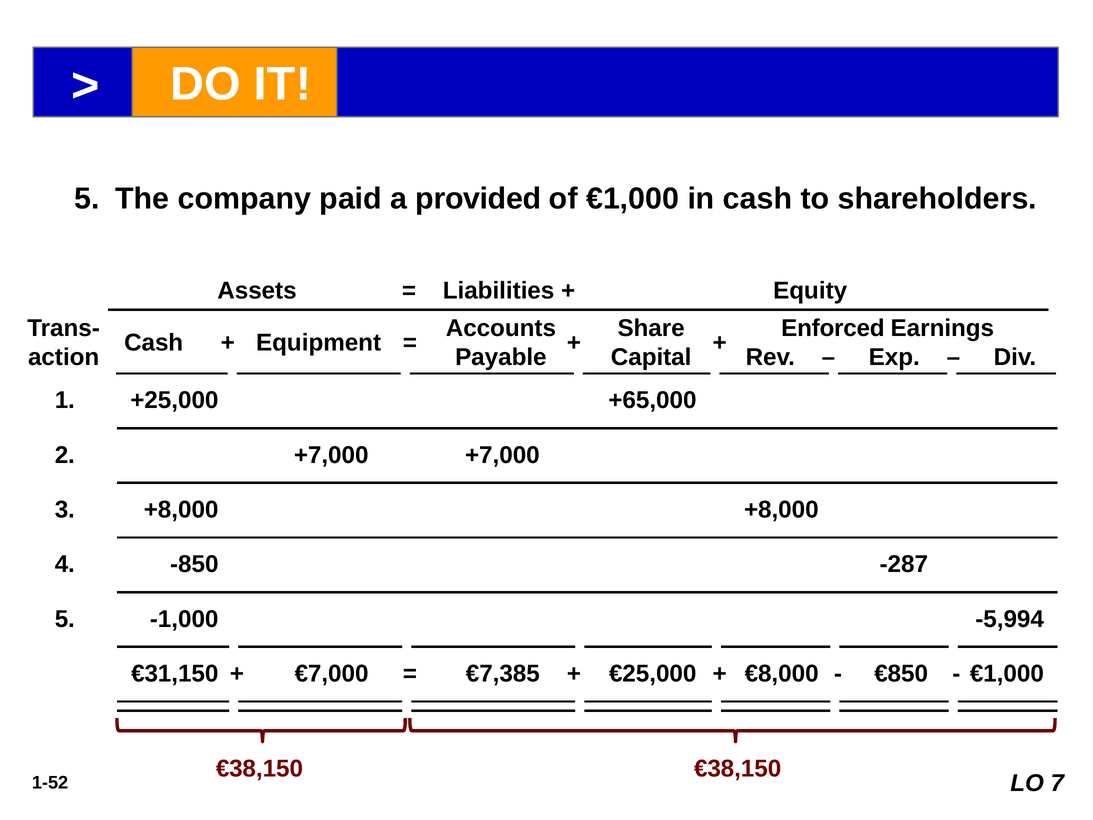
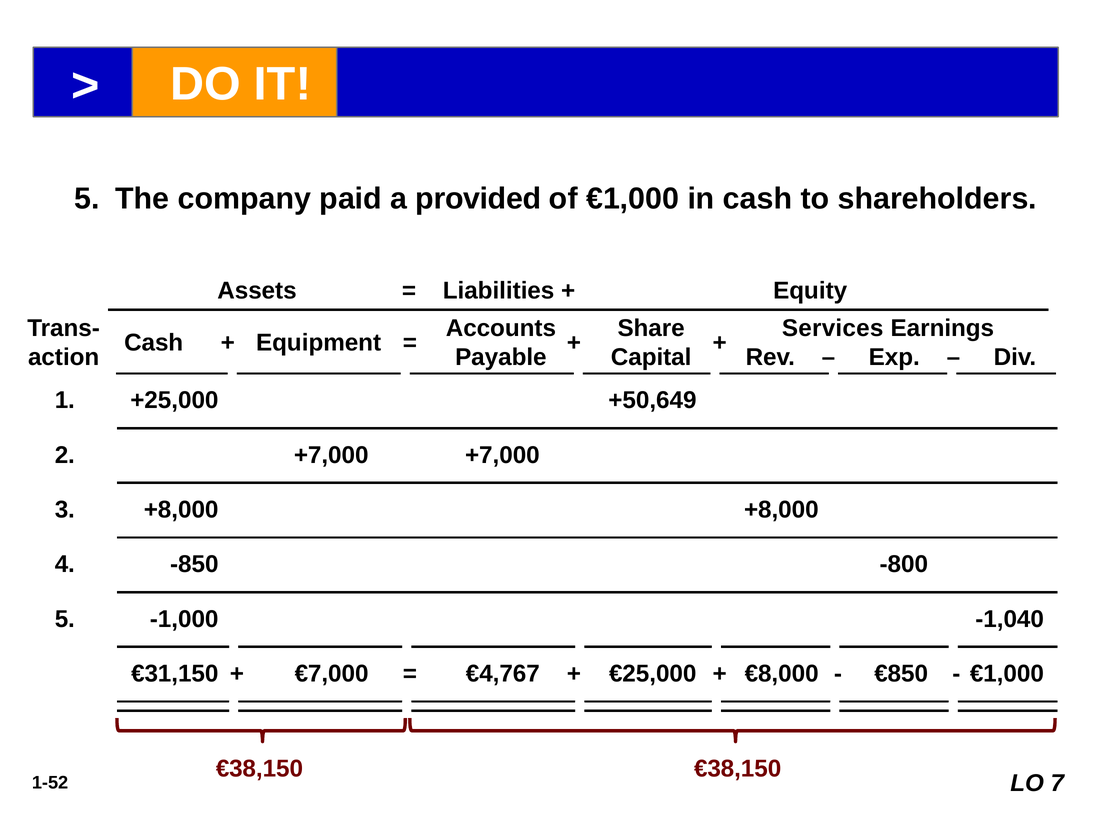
Enforced: Enforced -> Services (833, 328)
+65,000: +65,000 -> +50,649 (652, 400)
-287: -287 -> -800 (904, 564)
-5,994: -5,994 -> -1,040 (1010, 619)
€7,385: €7,385 -> €4,767 (503, 673)
